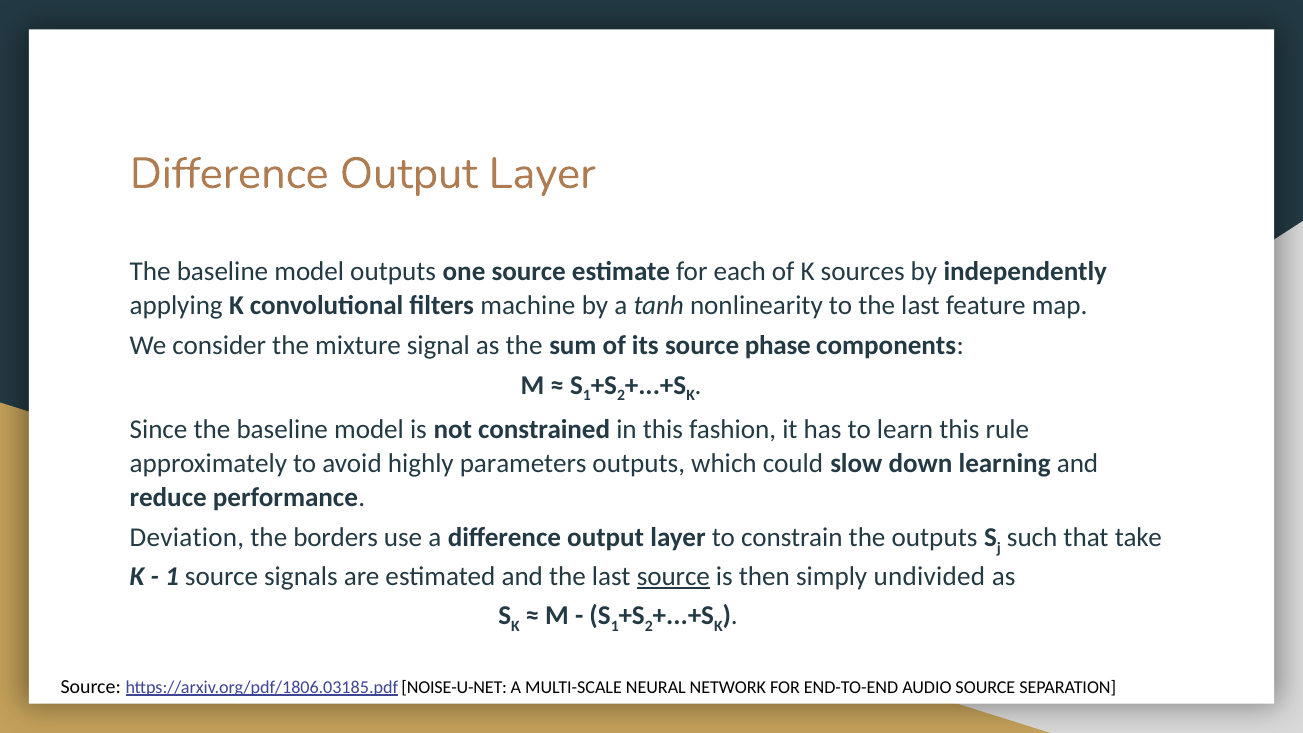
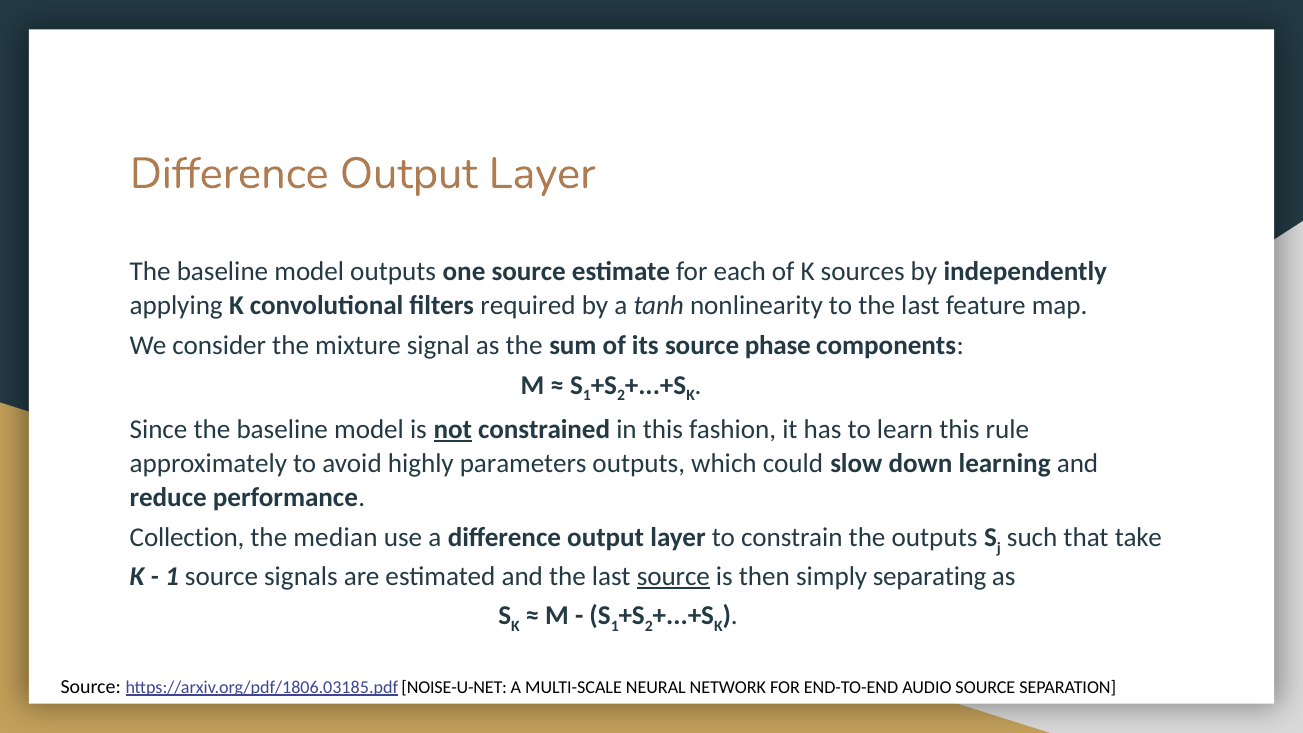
machine: machine -> required (528, 306)
not underline: none -> present (453, 429)
Deviation: Deviation -> Collection (187, 537)
borders: borders -> median (335, 537)
undivided: undivided -> separating (930, 576)
